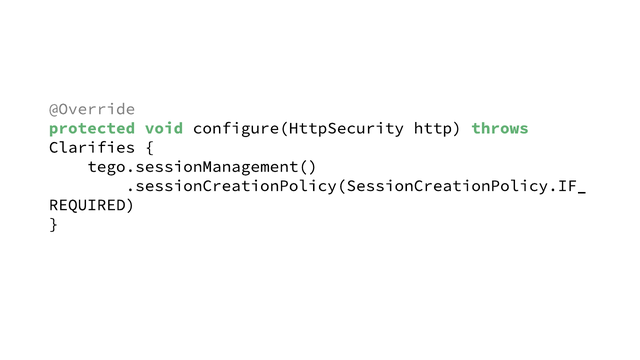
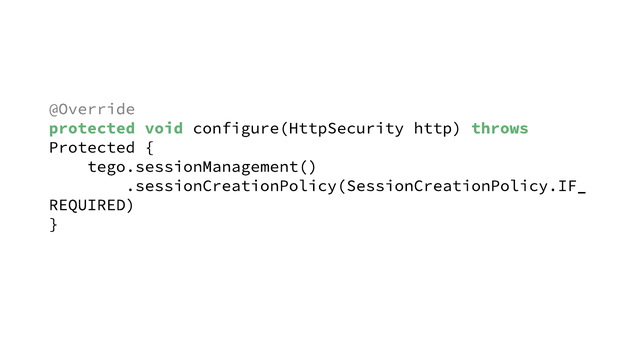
Clarifies: Clarifies -> Protected (92, 147)
